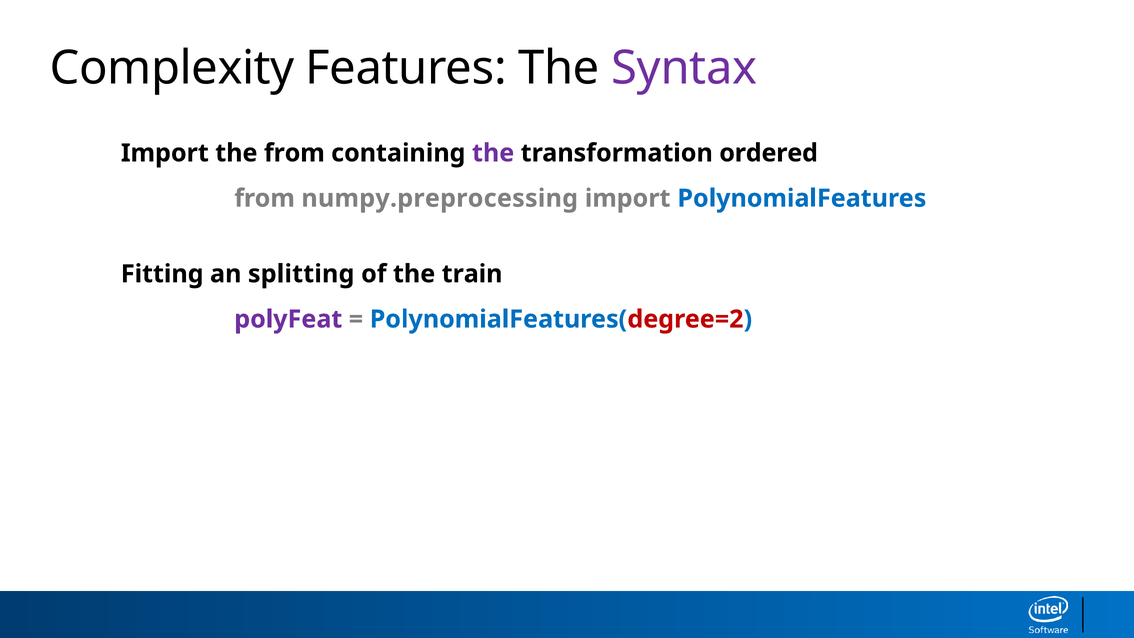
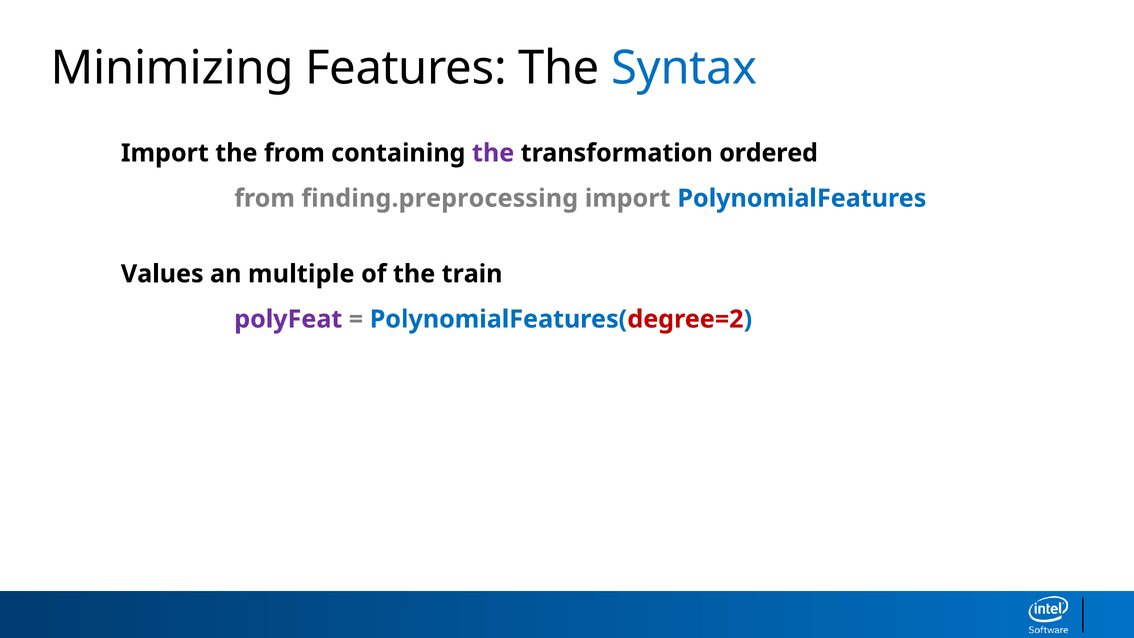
Complexity: Complexity -> Minimizing (172, 68)
Syntax colour: purple -> blue (684, 68)
numpy.preprocessing: numpy.preprocessing -> finding.preprocessing (440, 198)
Fitting: Fitting -> Values (162, 274)
splitting: splitting -> multiple (301, 274)
